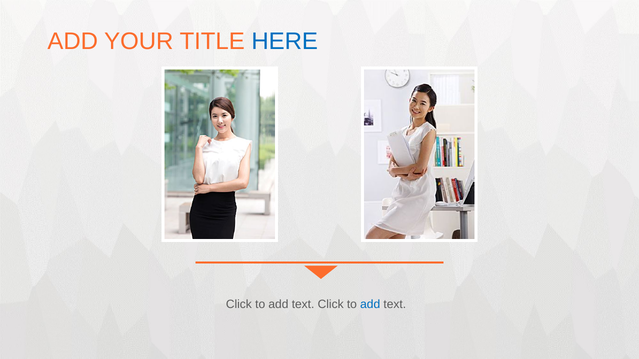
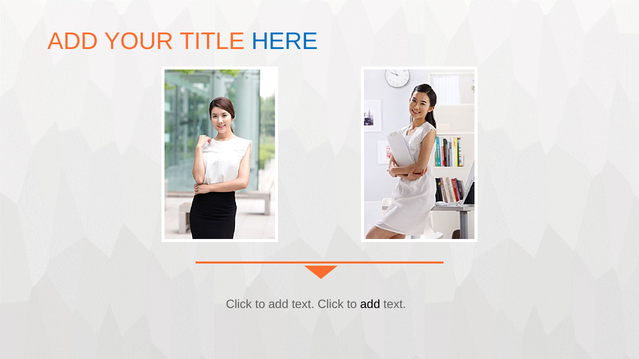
add colour: blue -> black (370, 305)
